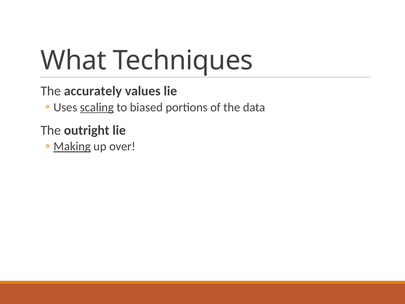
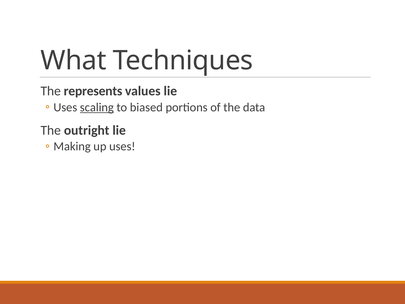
accurately: accurately -> represents (93, 91)
Making underline: present -> none (72, 146)
up over: over -> uses (122, 146)
